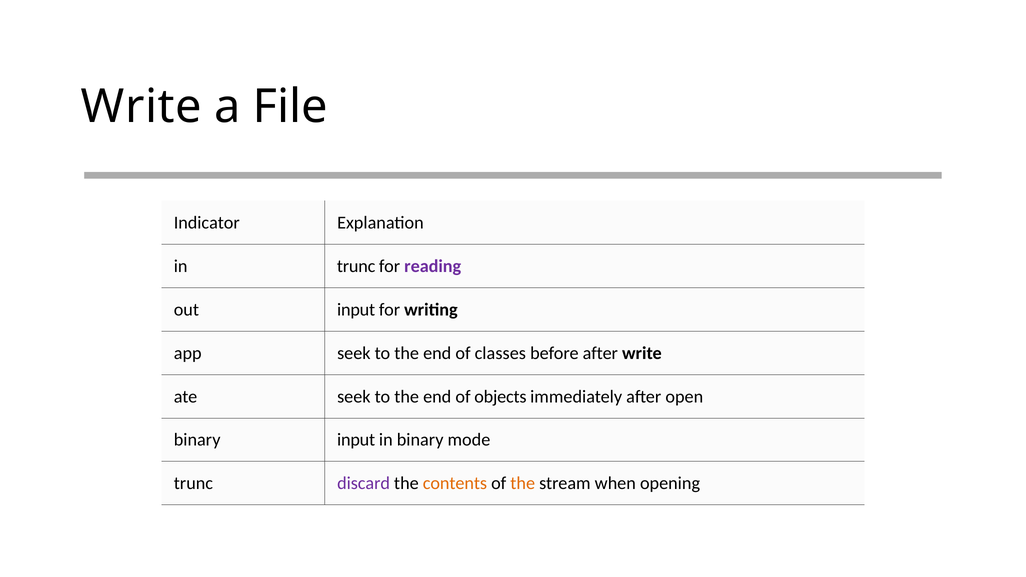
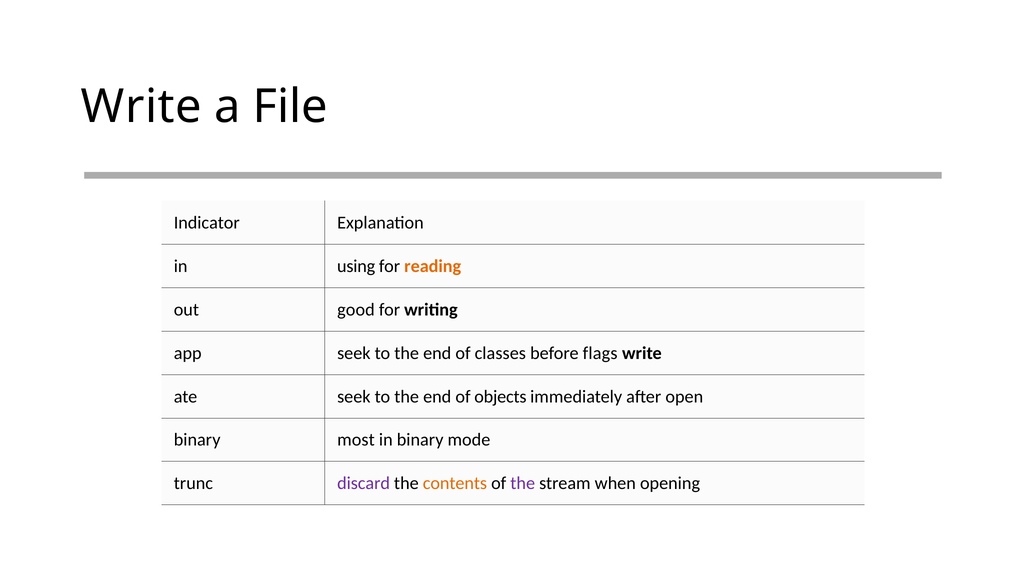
in trunc: trunc -> using (356, 266)
reading colour: purple -> orange (433, 266)
out input: input -> good (356, 310)
before after: after -> flags (600, 353)
binary input: input -> most (356, 440)
the colour: orange -> purple (523, 484)
